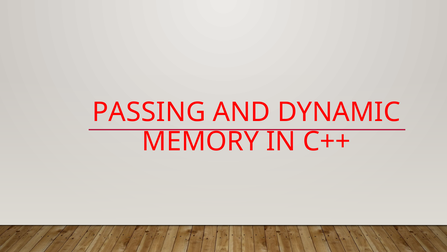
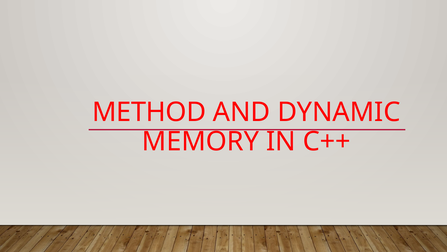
PASSING: PASSING -> METHOD (149, 112)
